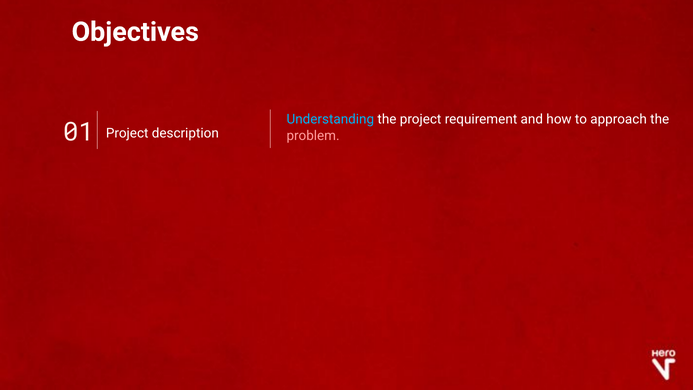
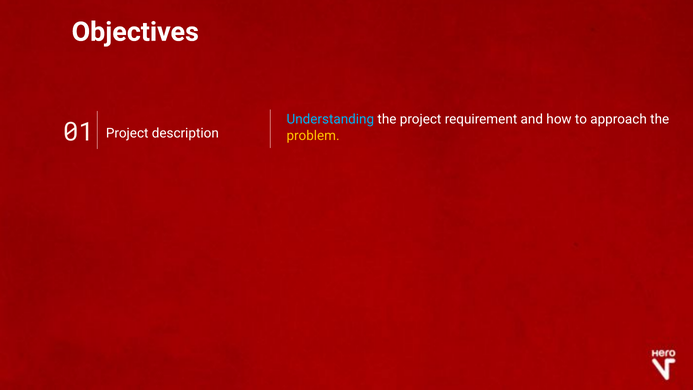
problem colour: pink -> yellow (313, 136)
